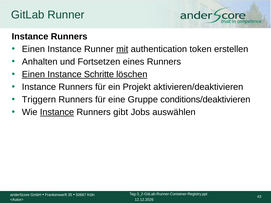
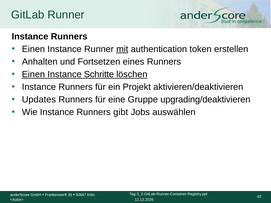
Triggern: Triggern -> Updates (39, 100)
conditions/deaktivieren: conditions/deaktivieren -> upgrading/deaktivieren (205, 100)
Instance underline: present -> none (57, 112)
